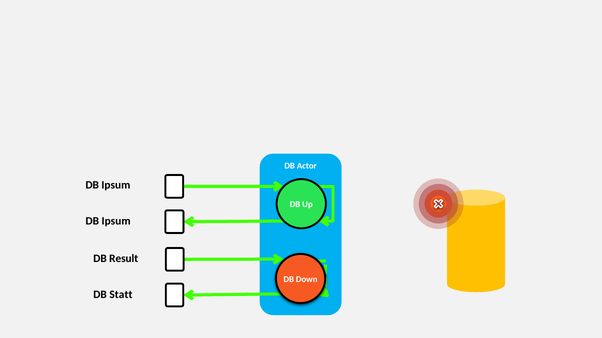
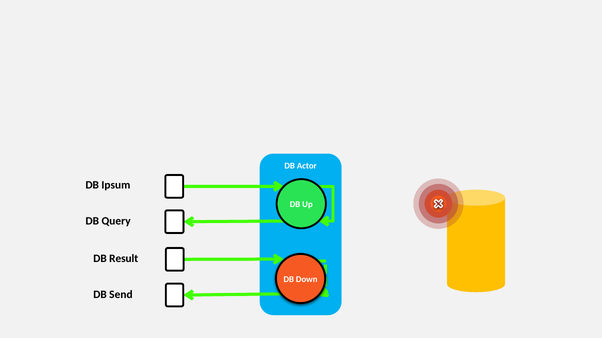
Ipsum: Ipsum -> Query (116, 222)
Statt: Statt -> Send (121, 295)
